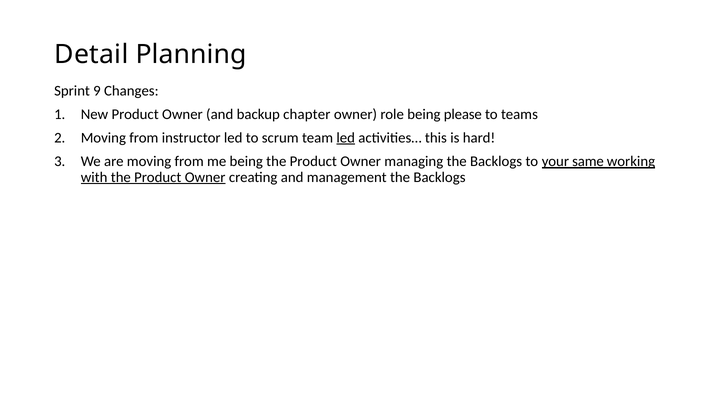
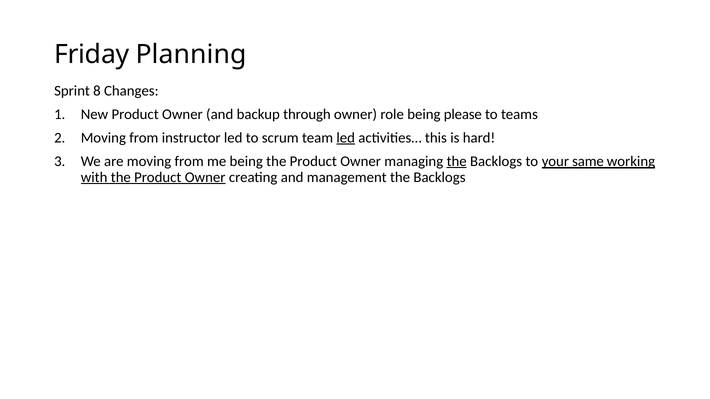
Detail: Detail -> Friday (92, 54)
9: 9 -> 8 (97, 91)
chapter: chapter -> through (307, 115)
the underline: none -> present (457, 161)
